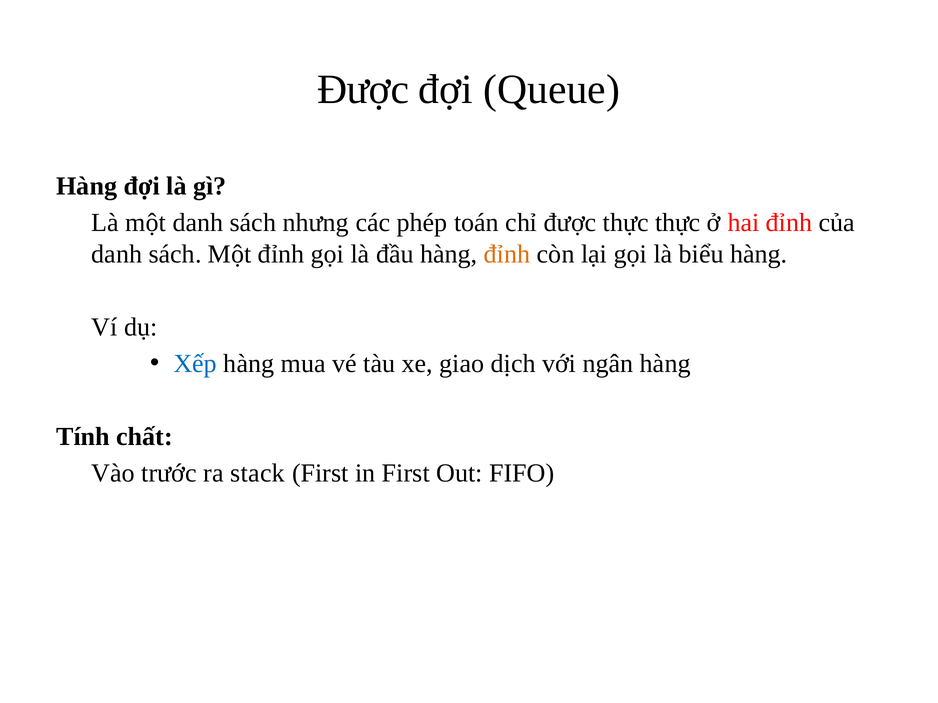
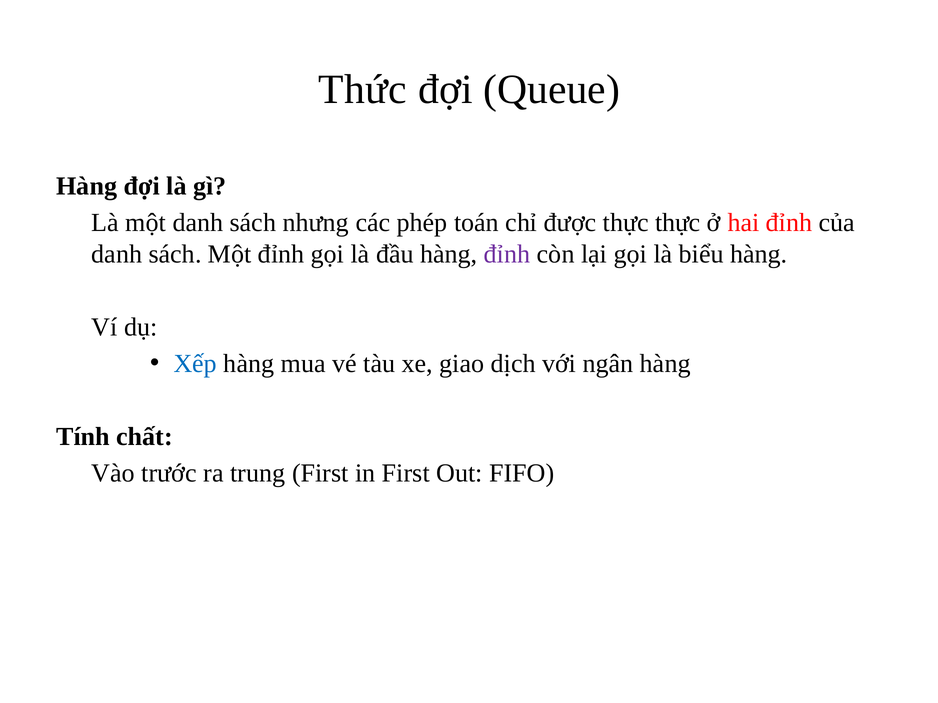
Được: Được -> Thức (363, 90)
đỉnh colour: orange -> purple (507, 254)
stack: stack -> trung (258, 473)
